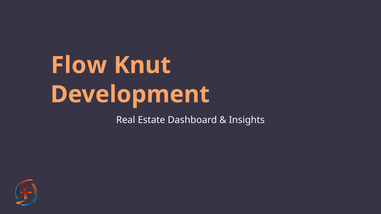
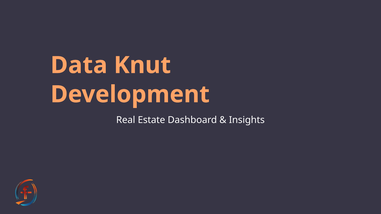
Flow: Flow -> Data (79, 65)
